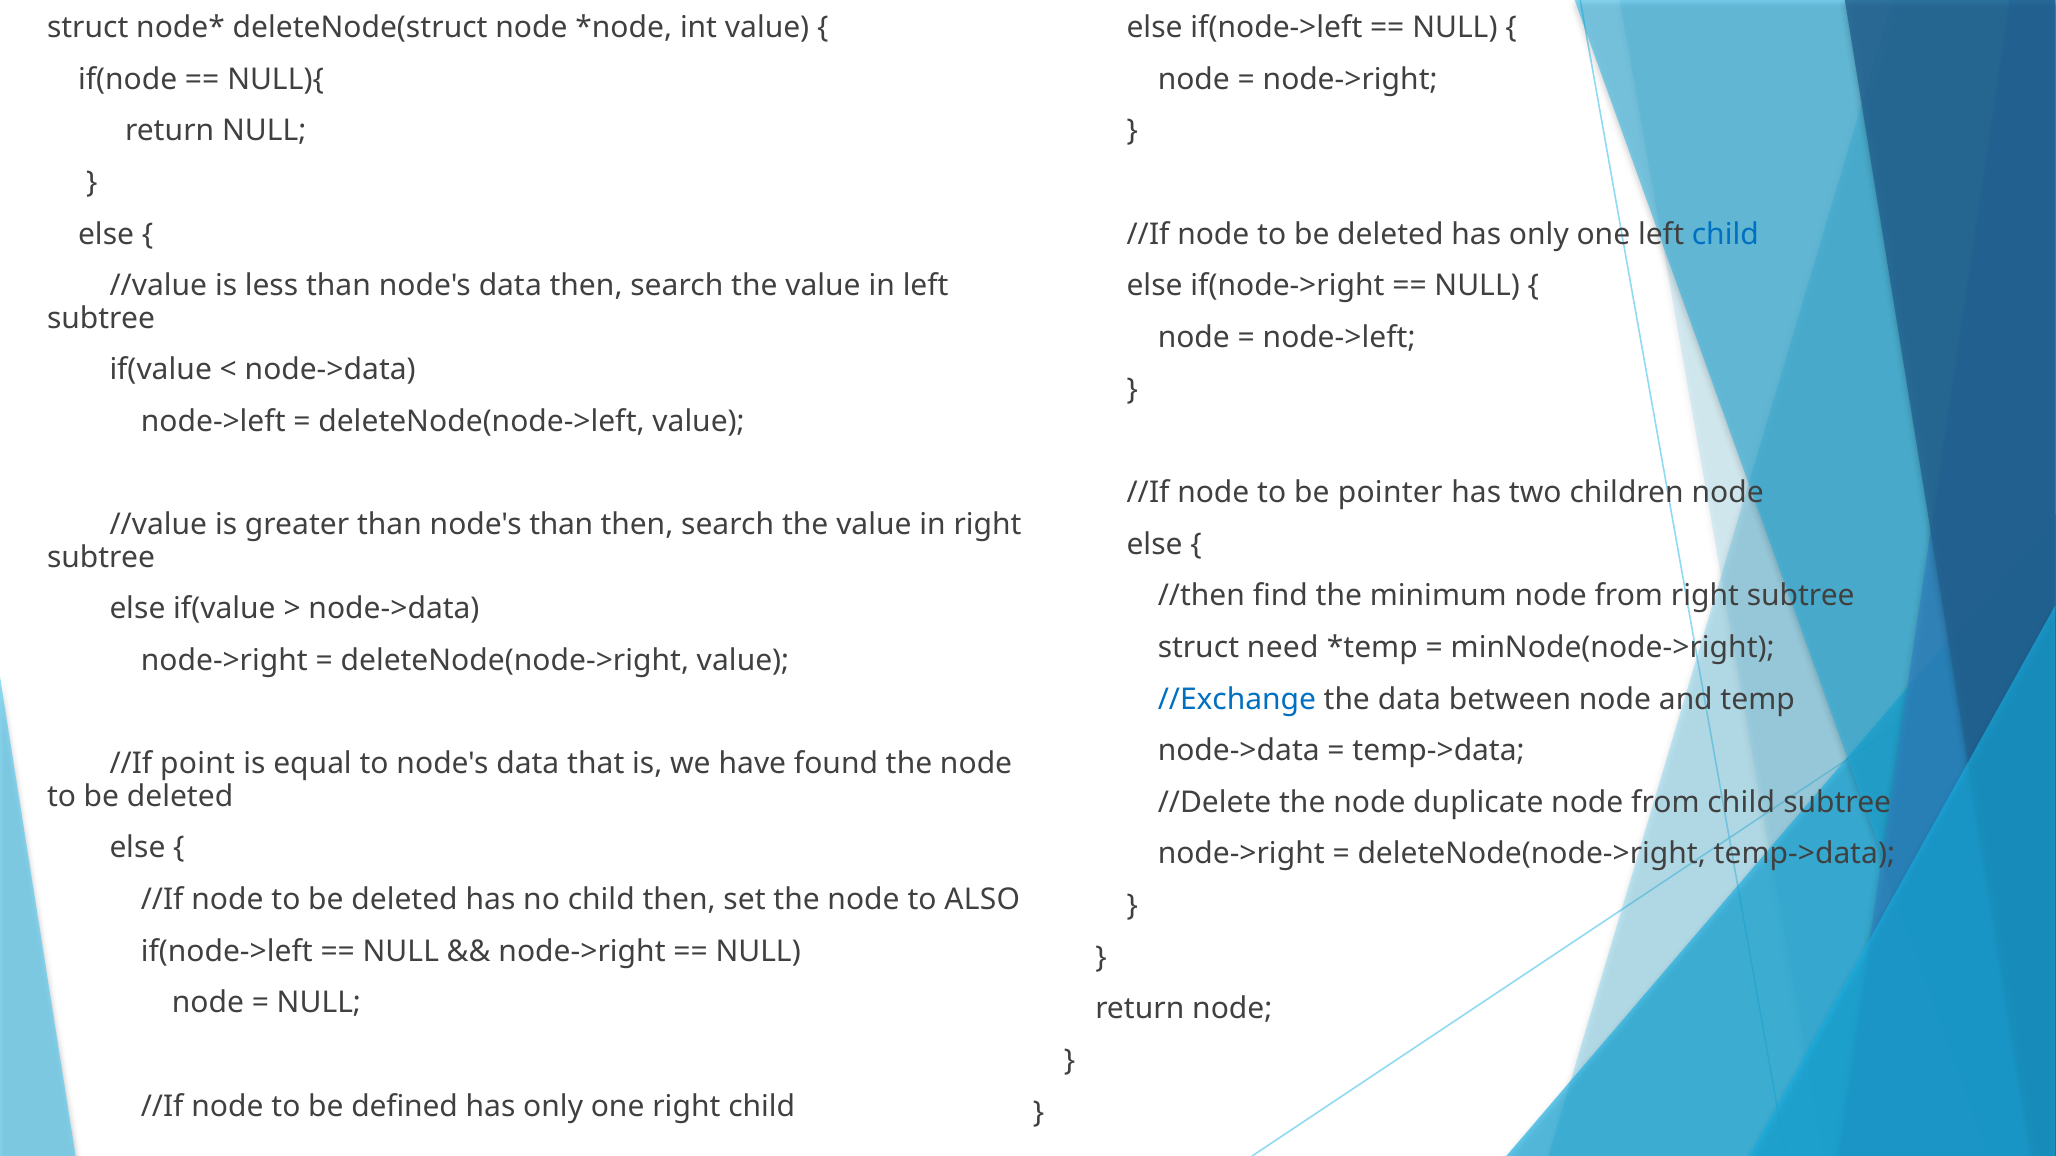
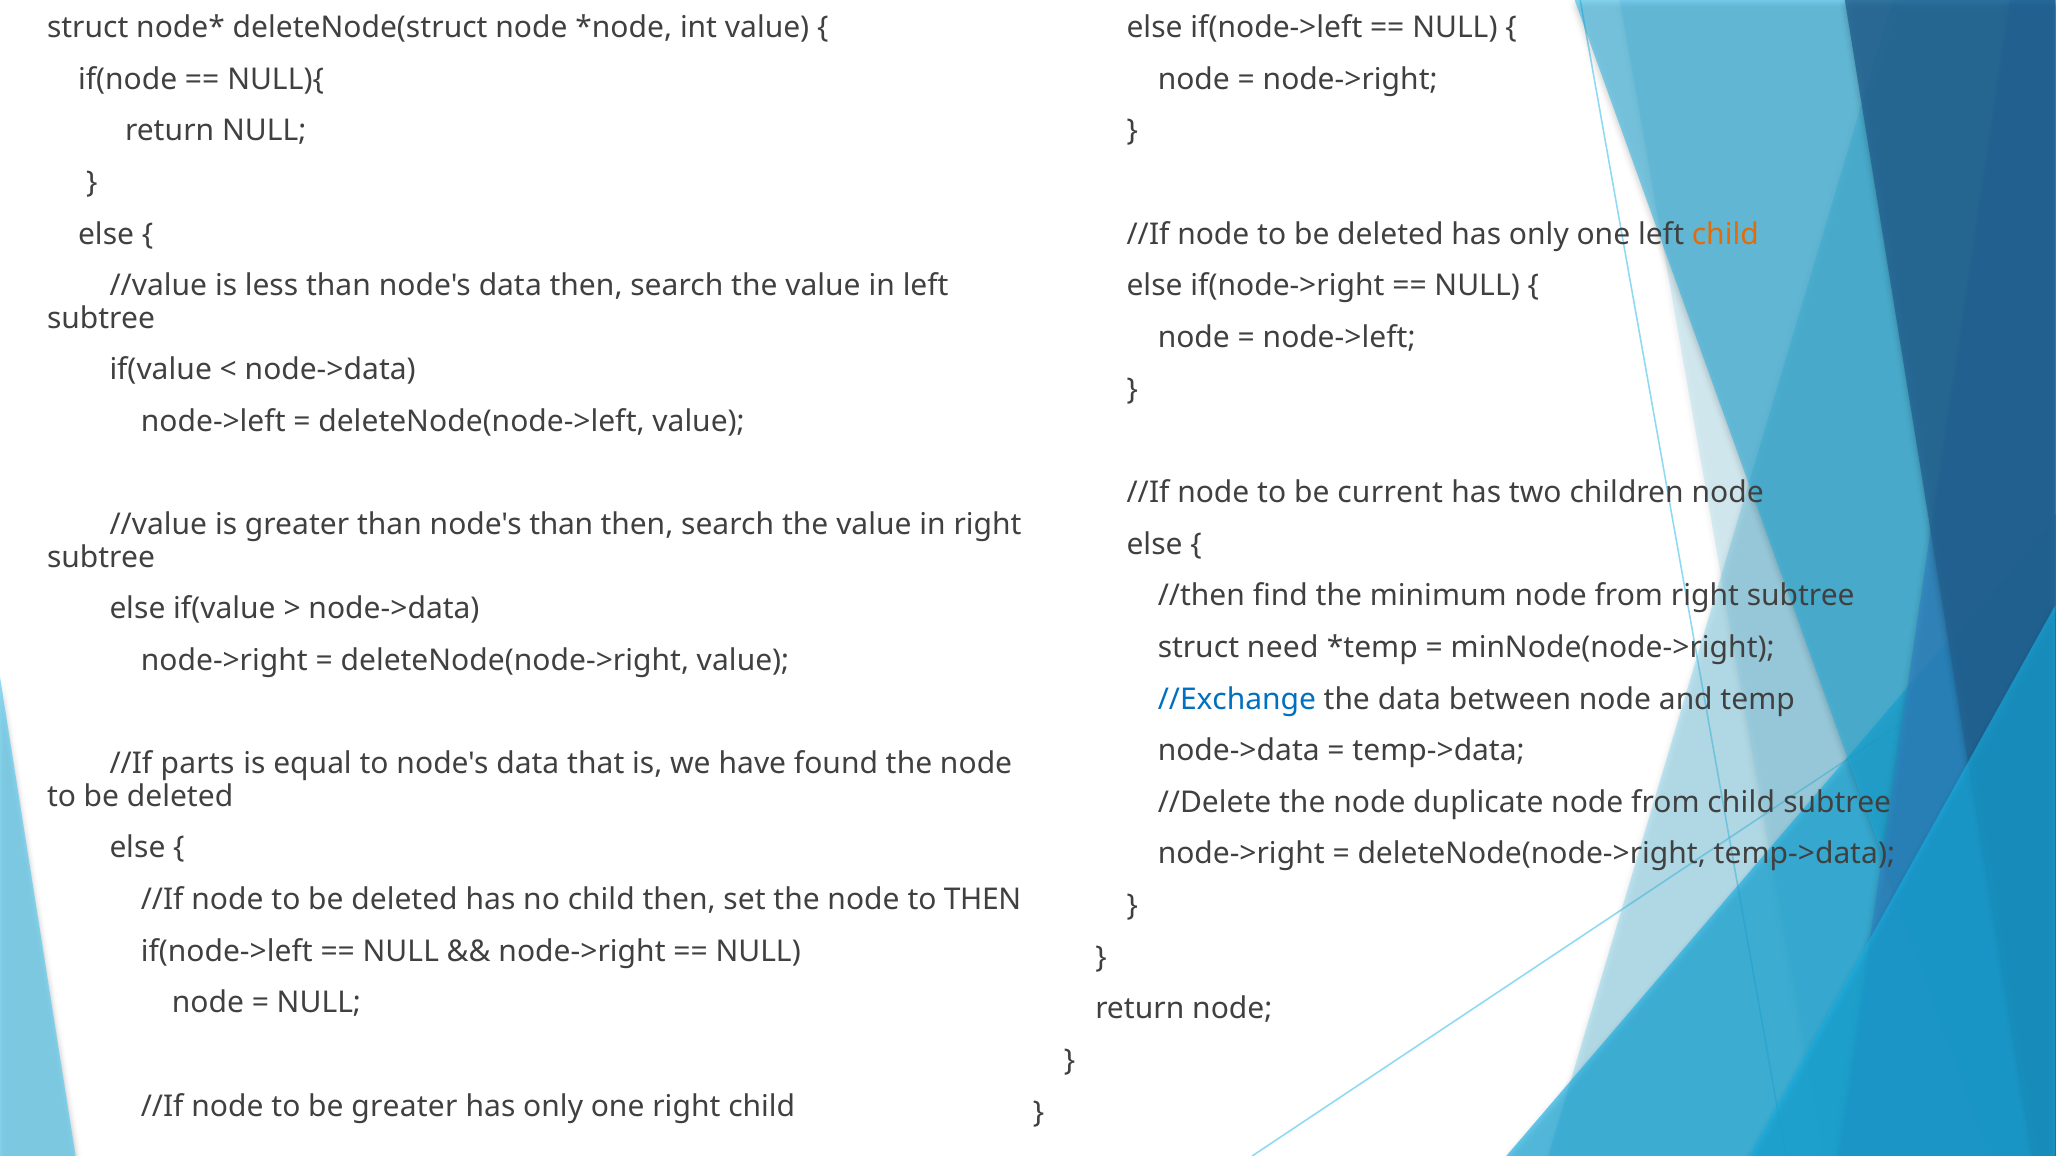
child colour: blue -> orange (1725, 234)
pointer: pointer -> current (1390, 493)
point: point -> parts (198, 764)
to ALSO: ALSO -> THEN (983, 900)
be defined: defined -> greater (404, 1107)
